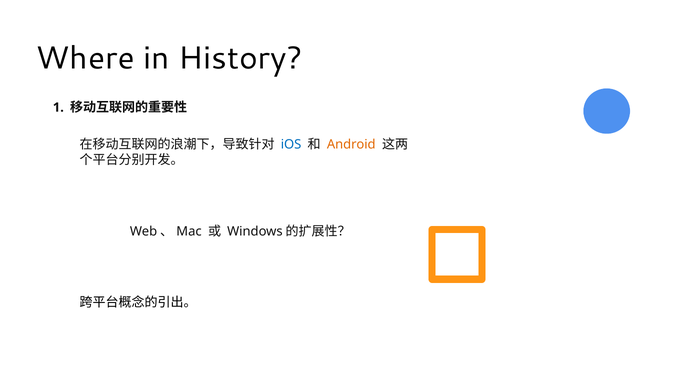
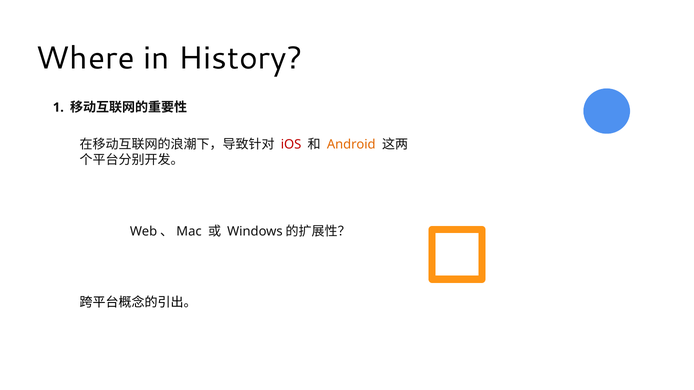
iOS colour: blue -> red (291, 145)
